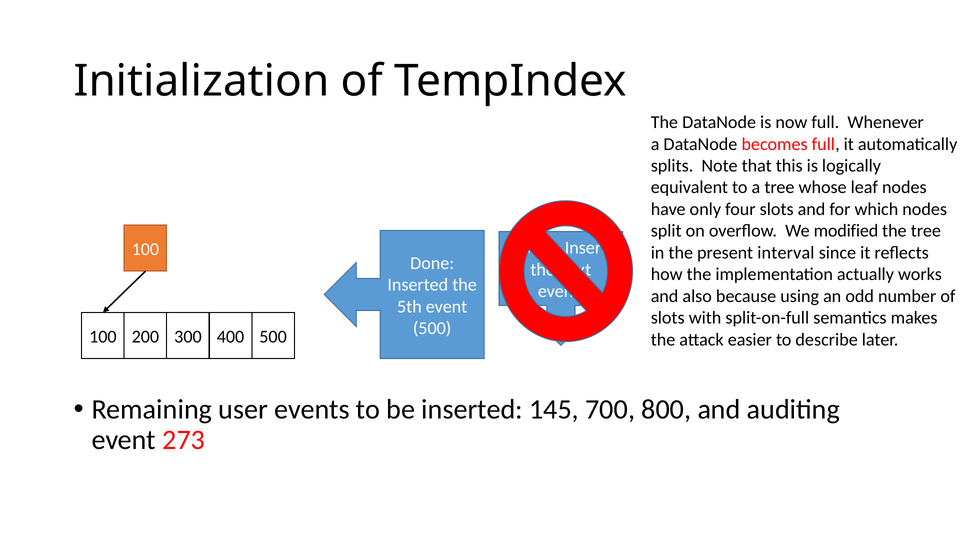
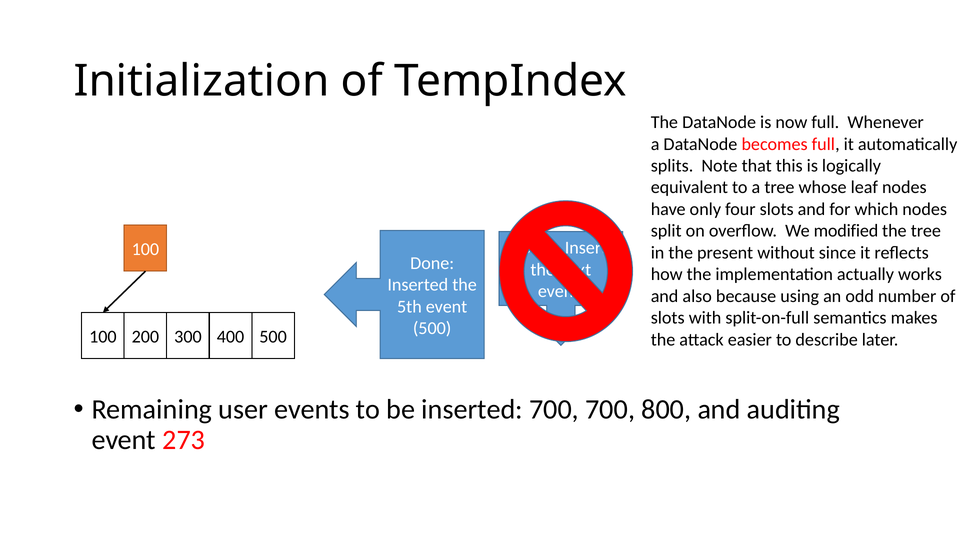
interval: interval -> without (786, 253)
inserted 145: 145 -> 700 (554, 410)
